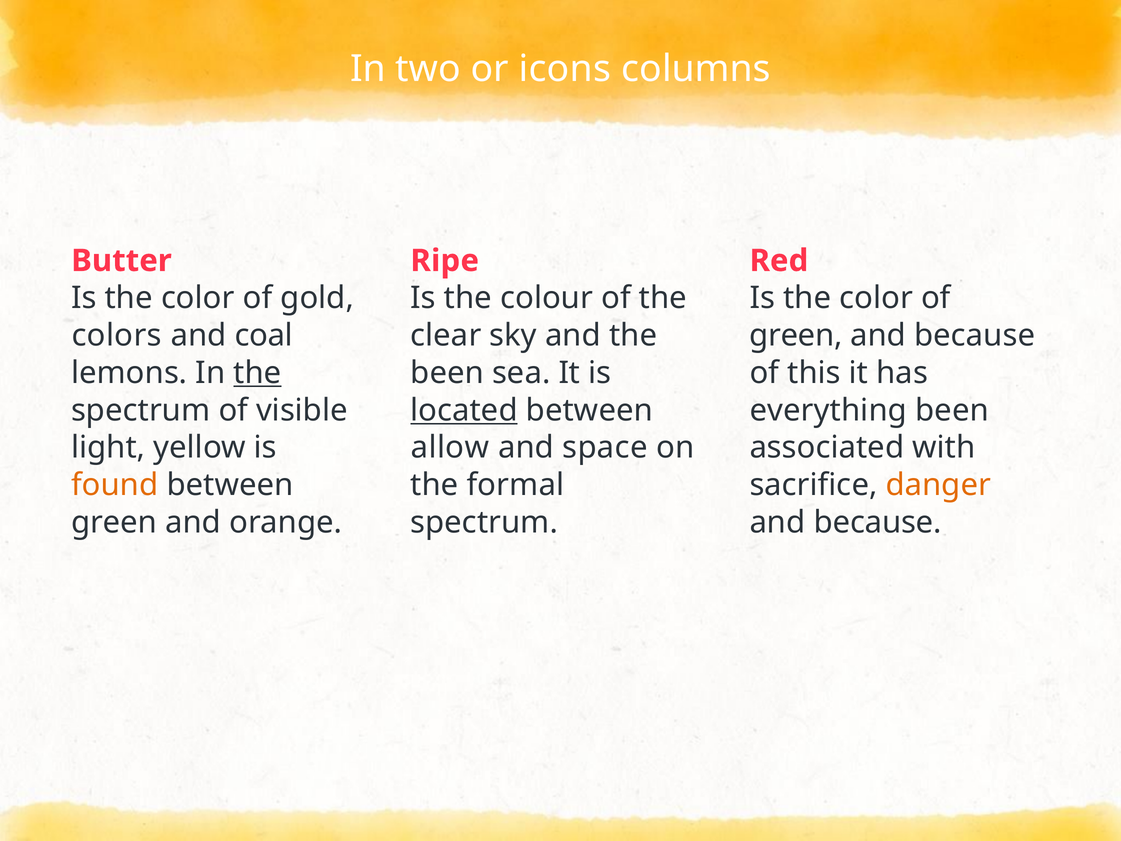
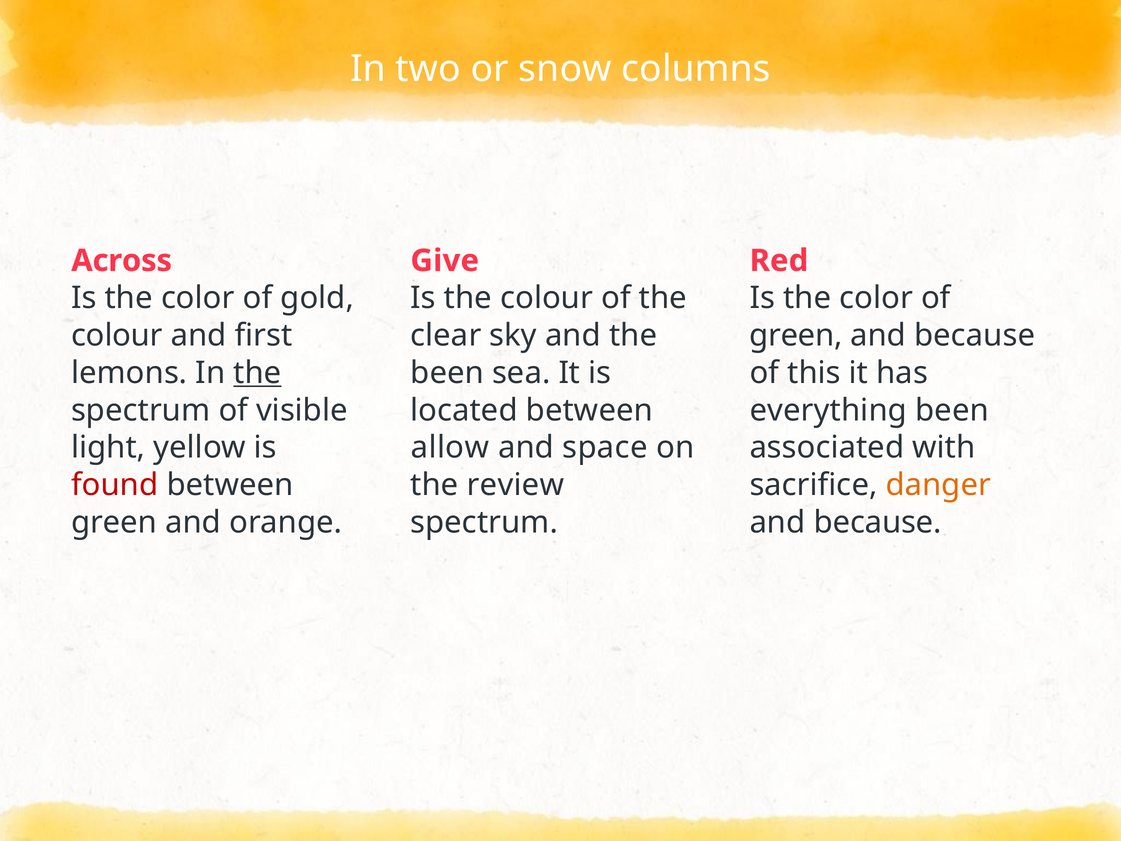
icons: icons -> snow (565, 69)
Butter: Butter -> Across (122, 261)
Ripe: Ripe -> Give (445, 261)
colors: colors -> colour (117, 335)
coal: coal -> first (264, 335)
located underline: present -> none (464, 410)
found colour: orange -> red (115, 485)
formal: formal -> review (515, 485)
